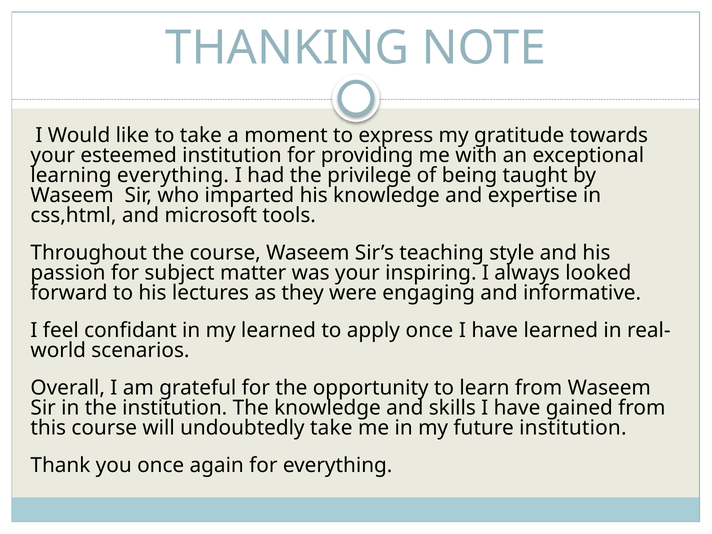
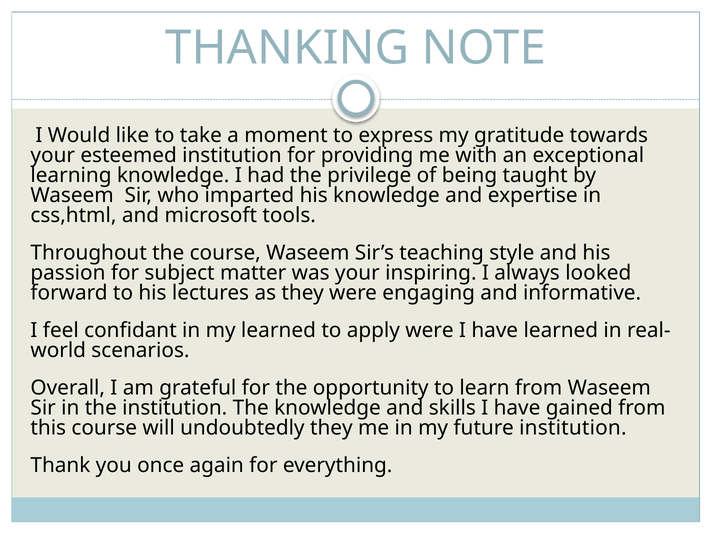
learning everything: everything -> knowledge (173, 175)
apply once: once -> were (429, 330)
undoubtedly take: take -> they (331, 428)
